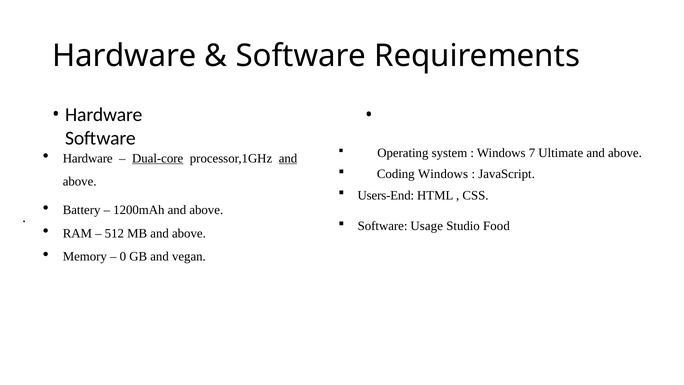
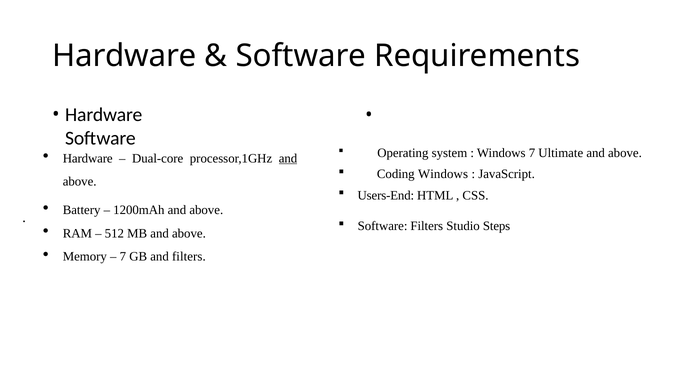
Dual-core underline: present -> none (158, 158)
Software Usage: Usage -> Filters (427, 226)
Food: Food -> Steps (497, 226)
0: 0 -> 7 (123, 256)
and vegan: vegan -> filters (189, 256)
